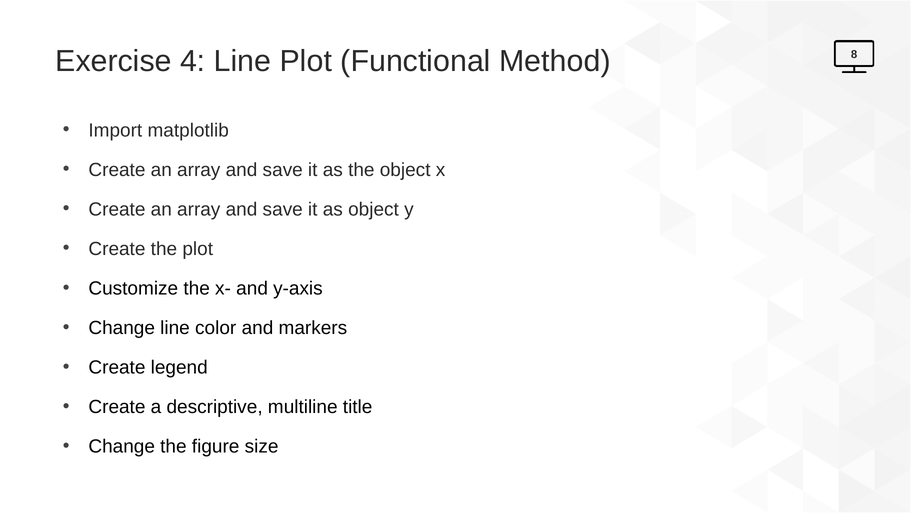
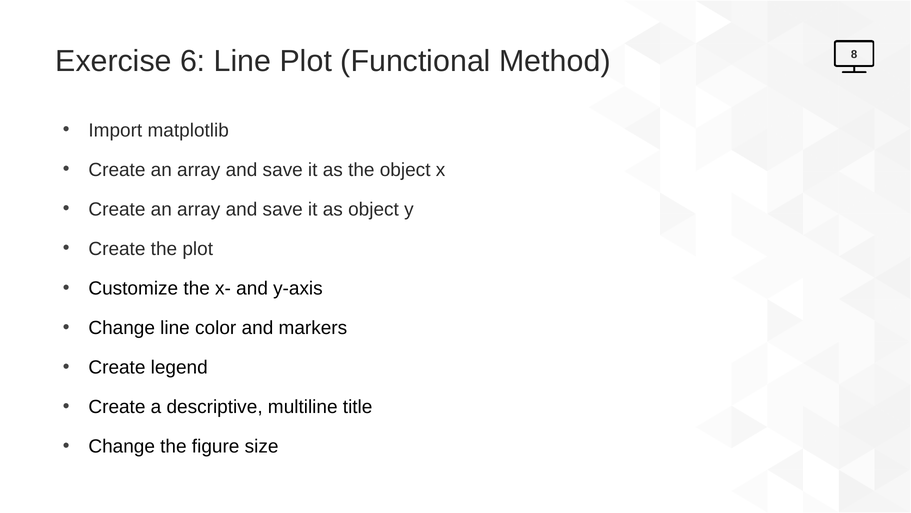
4: 4 -> 6 (193, 61)
